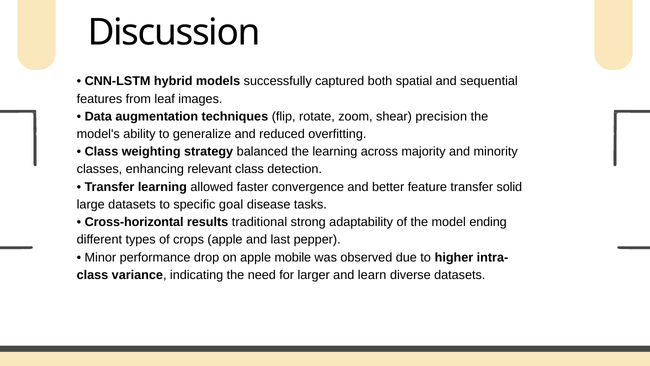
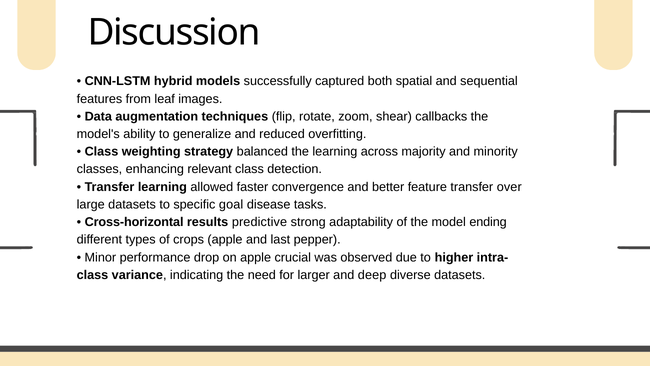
precision: precision -> callbacks (441, 116)
solid: solid -> over (509, 187)
traditional: traditional -> predictive (259, 222)
mobile: mobile -> crucial (293, 257)
learn: learn -> deep (372, 275)
